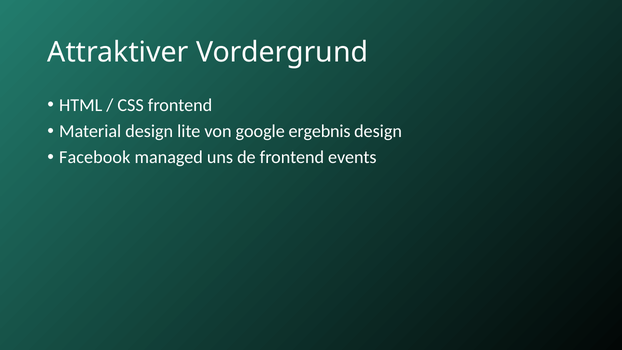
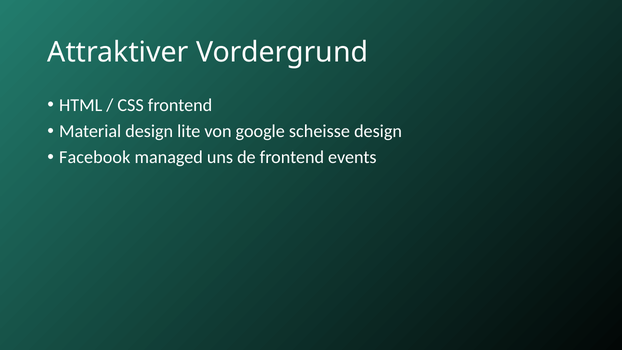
ergebnis: ergebnis -> scheisse (319, 131)
